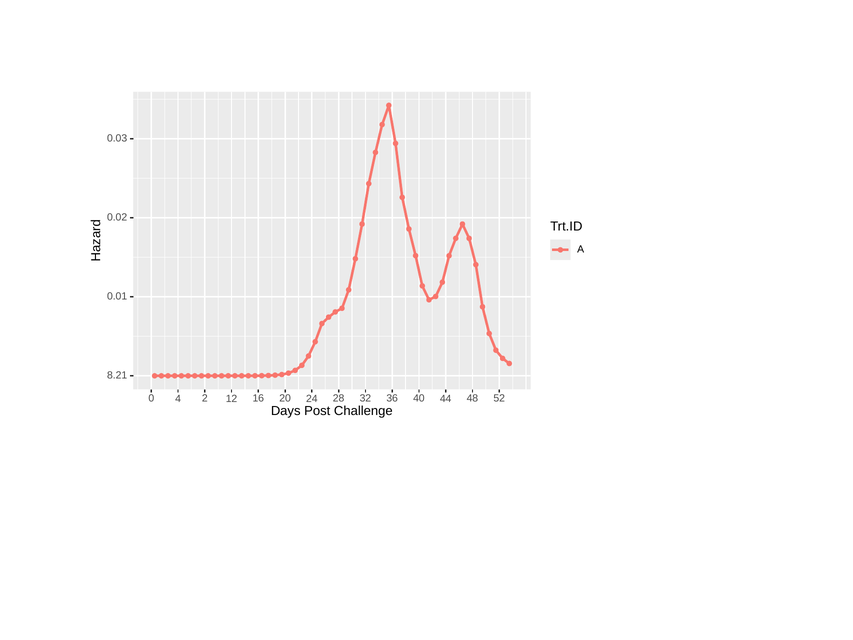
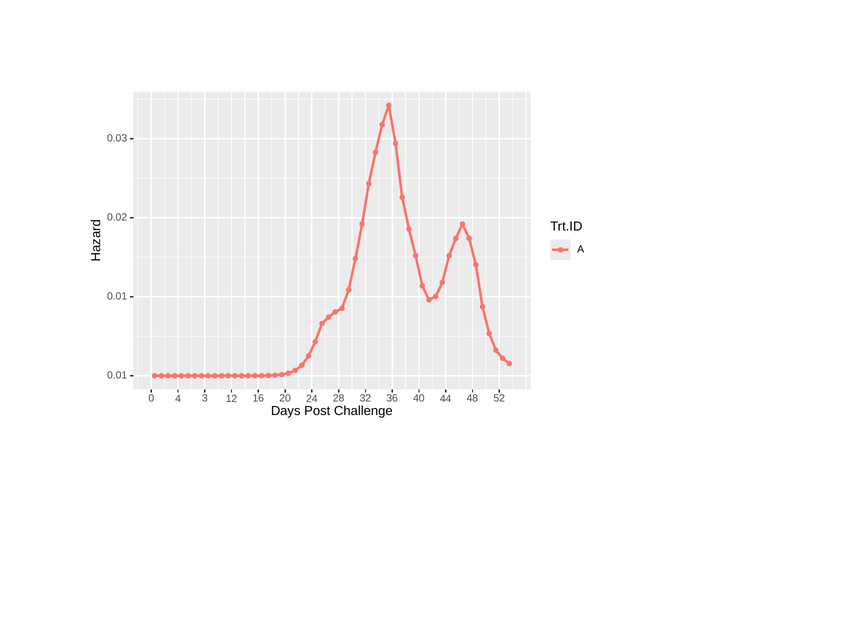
8.21: 8.21 -> 0.01 (117, 375)
2: 2 -> 3 (205, 398)
